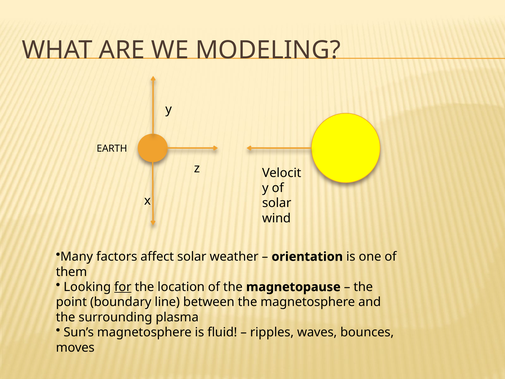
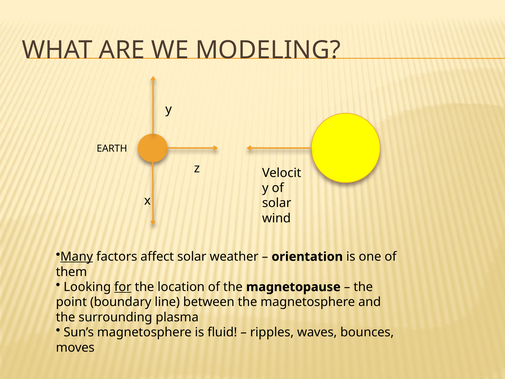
Many underline: none -> present (77, 257)
